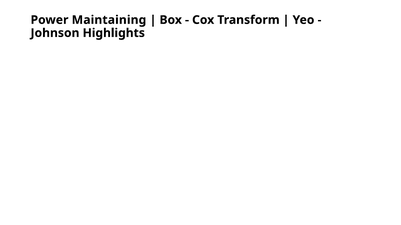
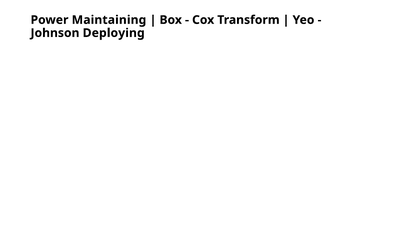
Highlights: Highlights -> Deploying (114, 33)
